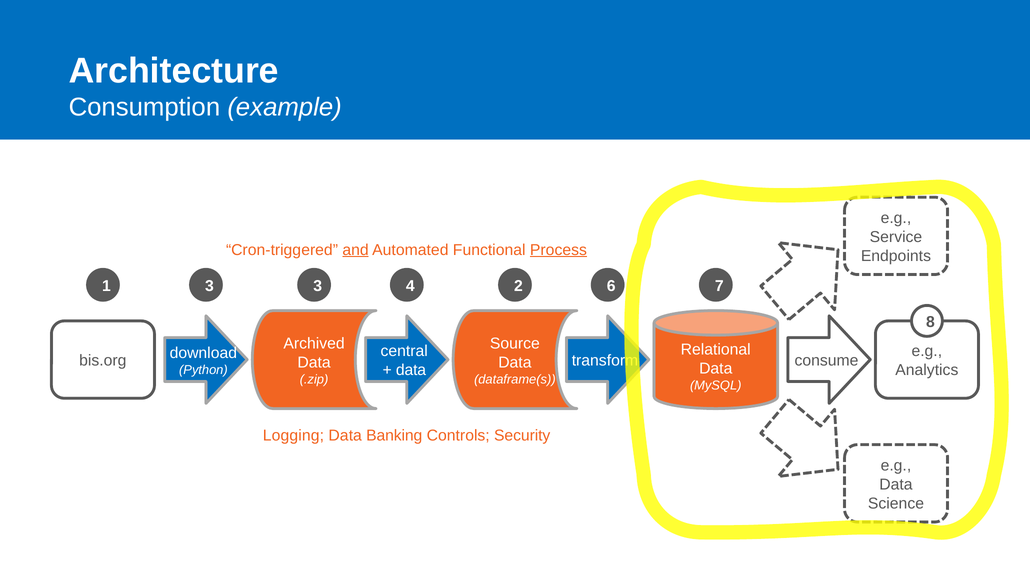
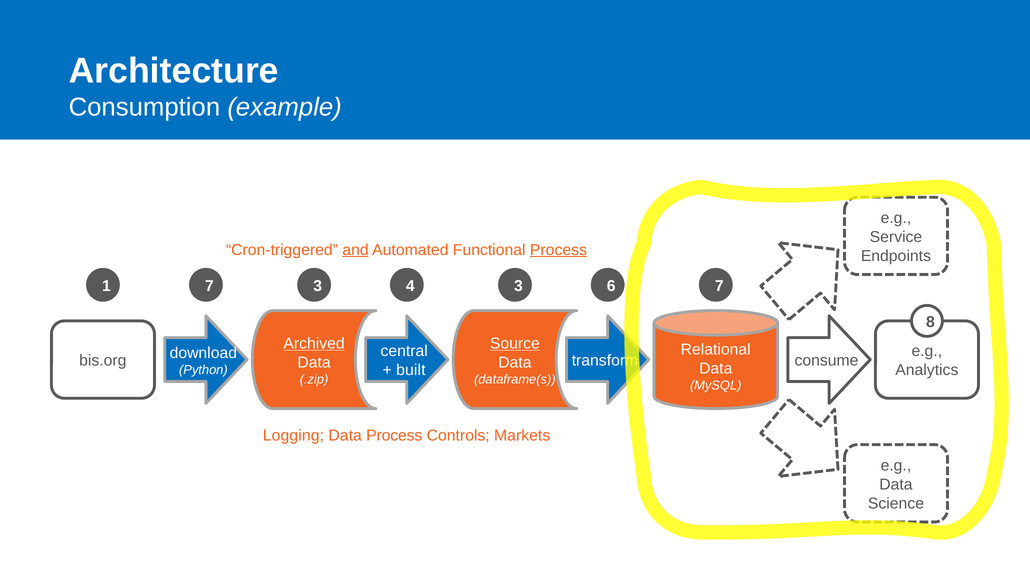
1 3: 3 -> 7 (209, 286)
4 2: 2 -> 3 (518, 286)
Archived underline: none -> present (314, 343)
Source underline: none -> present (515, 343)
data: data -> built (411, 370)
Data Banking: Banking -> Process (394, 435)
Security: Security -> Markets (522, 435)
